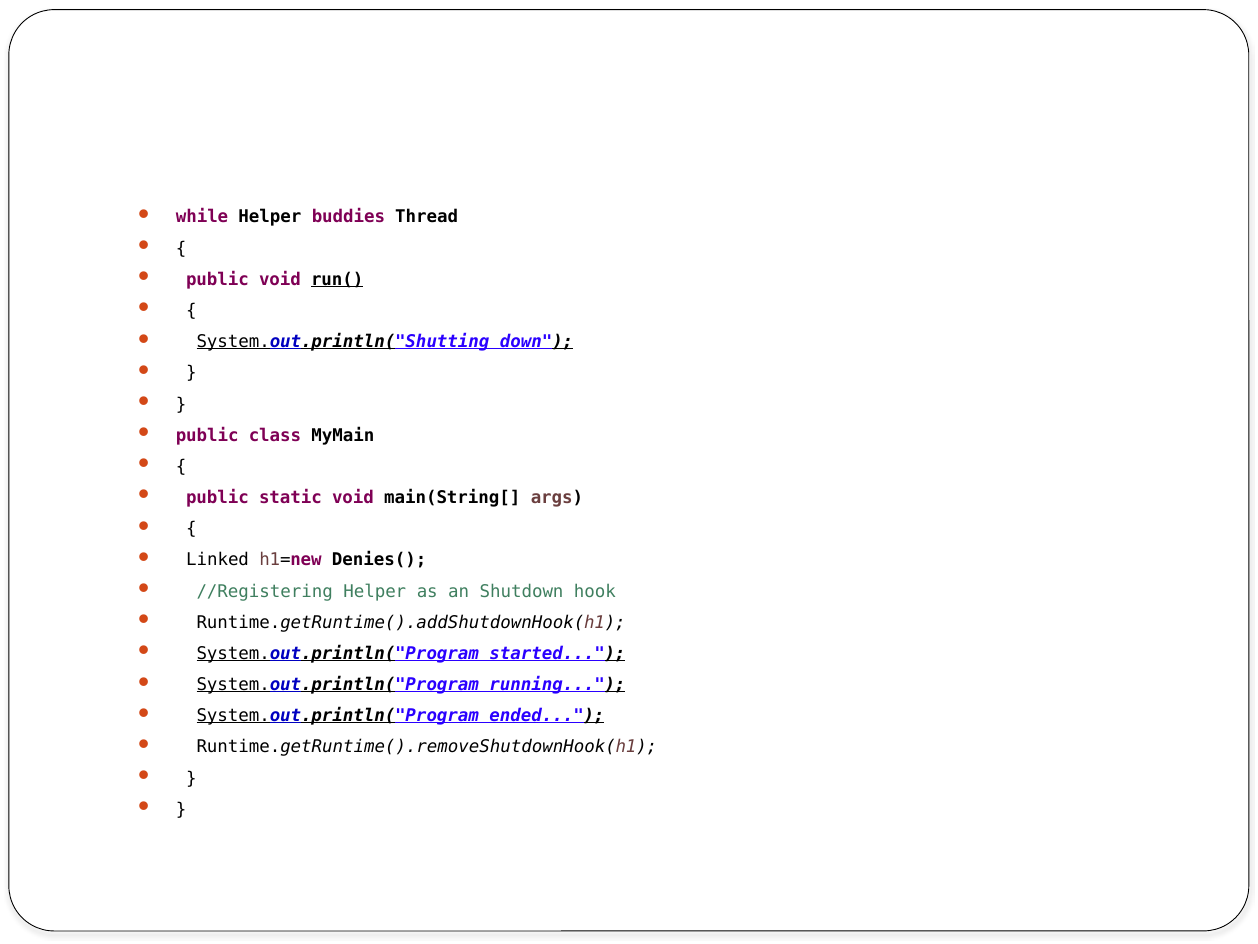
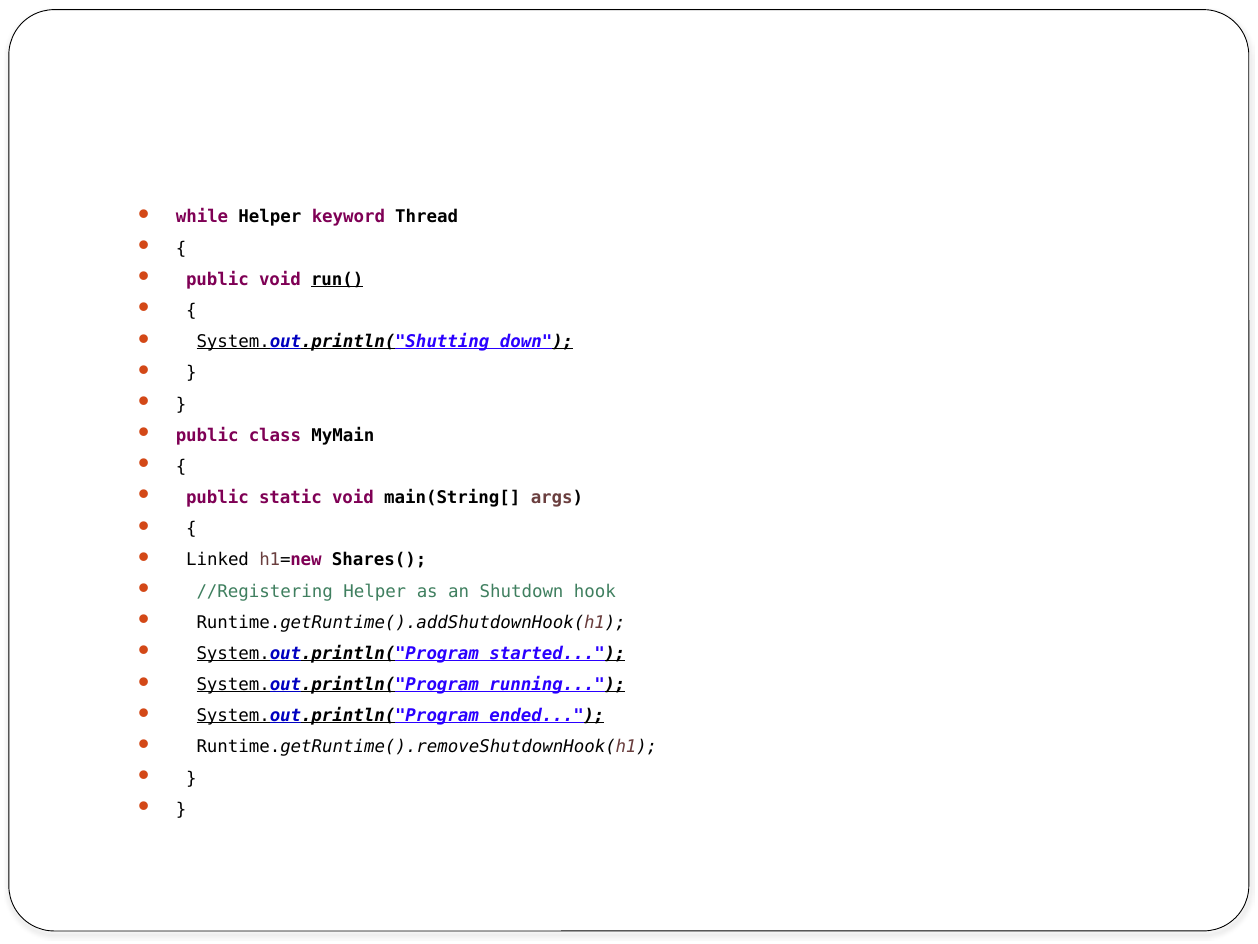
buddies: buddies -> keyword (348, 217)
Denies(: Denies( -> Shares( (379, 560)
